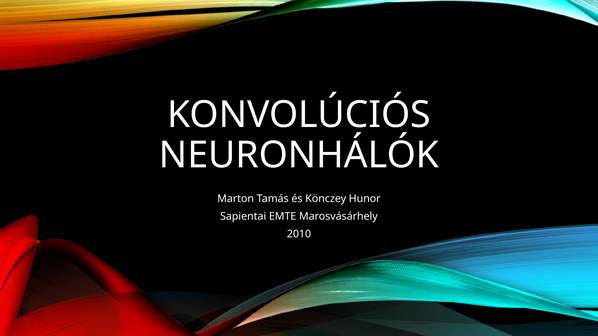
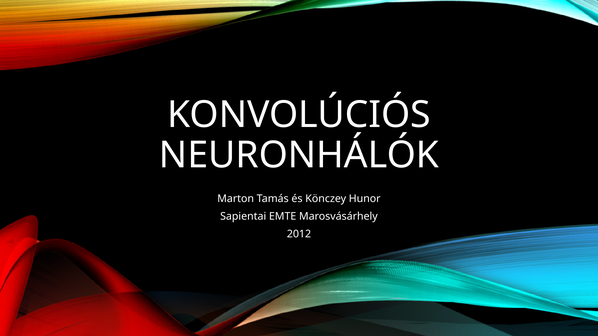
2010: 2010 -> 2012 (299, 234)
